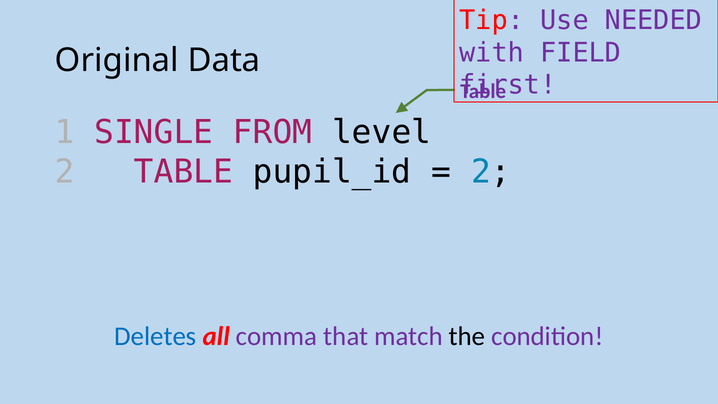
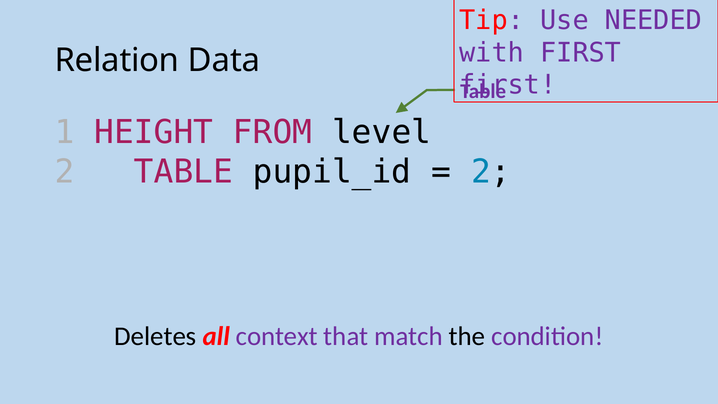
with FIELD: FIELD -> FIRST (581, 53)
Original: Original -> Relation (117, 60)
SINGLE: SINGLE -> HEIGHT (154, 132)
Deletes colour: blue -> black (155, 336)
comma: comma -> context (277, 336)
